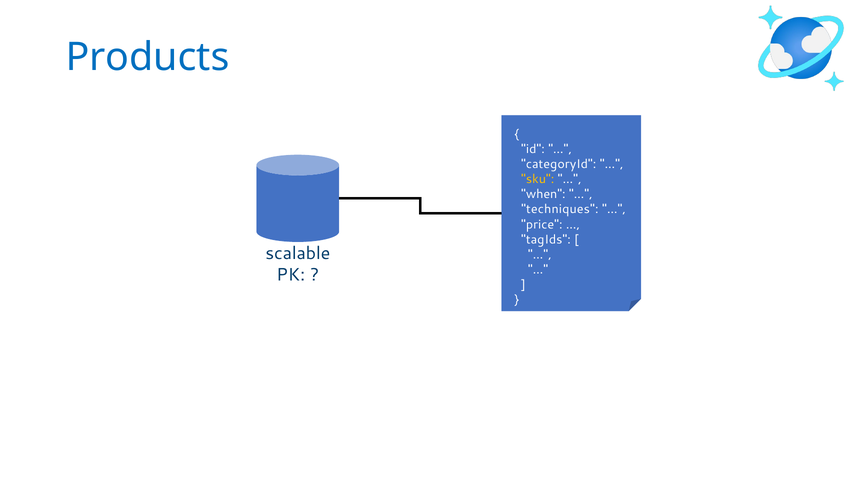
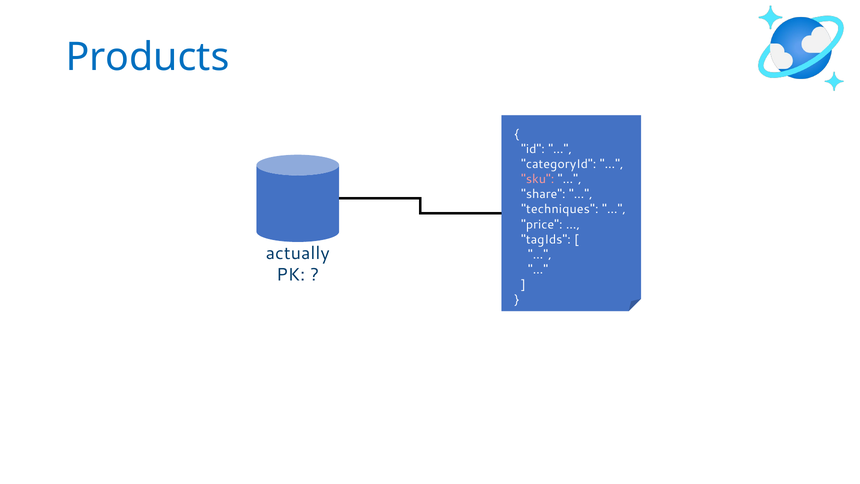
sku colour: yellow -> pink (538, 179)
when: when -> share (543, 194)
scalable: scalable -> actually (298, 253)
